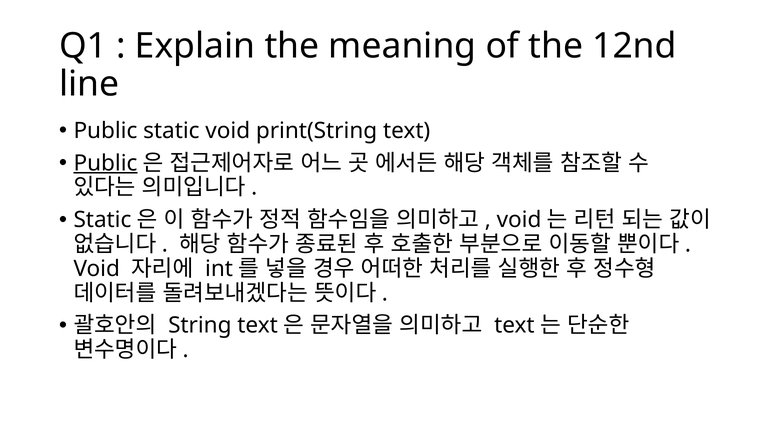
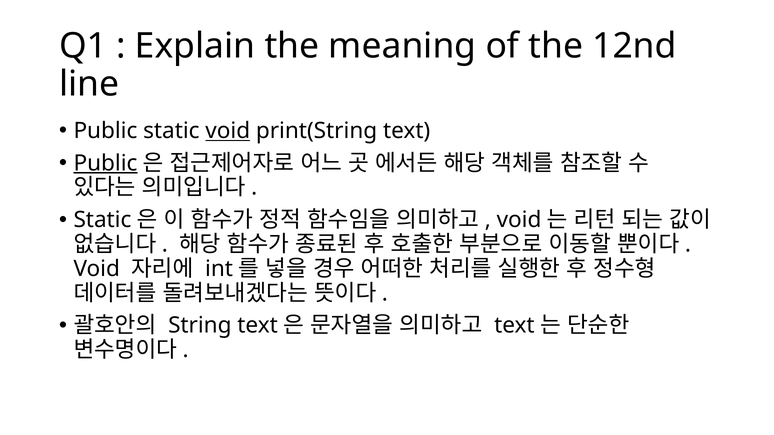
void underline: none -> present (228, 131)
